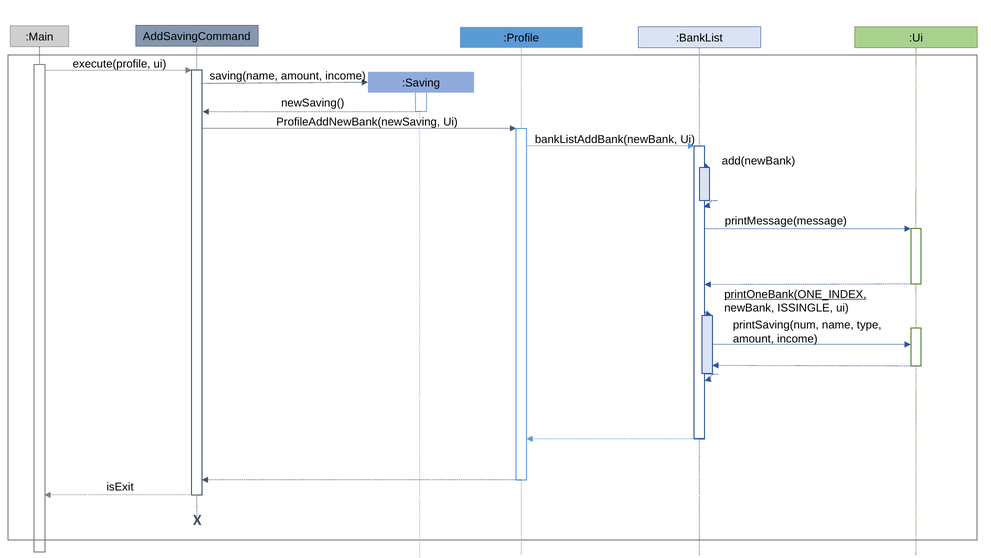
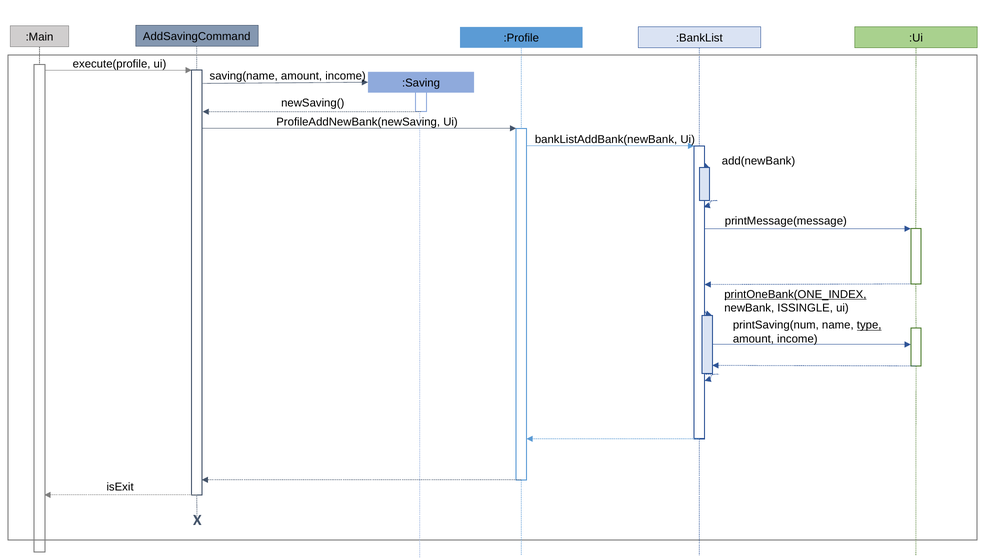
type underline: none -> present (869, 325)
